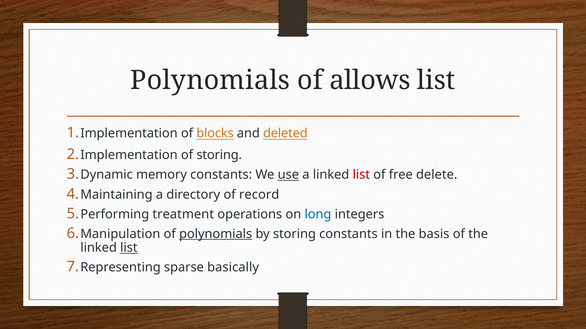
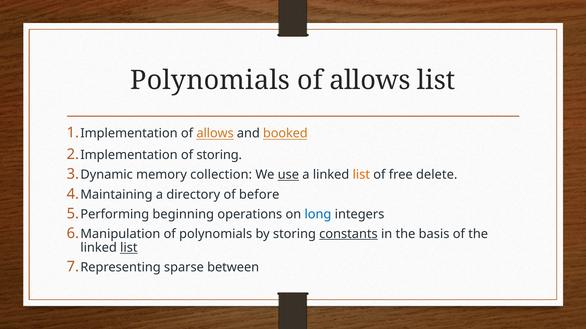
blocks: blocks -> allows (215, 134)
deleted: deleted -> booked (285, 134)
memory constants: constants -> collection (221, 175)
list colour: red -> orange (361, 175)
record: record -> before (259, 195)
treatment: treatment -> beginning (183, 215)
polynomials underline: present -> none (216, 234)
constants underline: none -> present (348, 234)
basically: basically -> between (233, 268)
